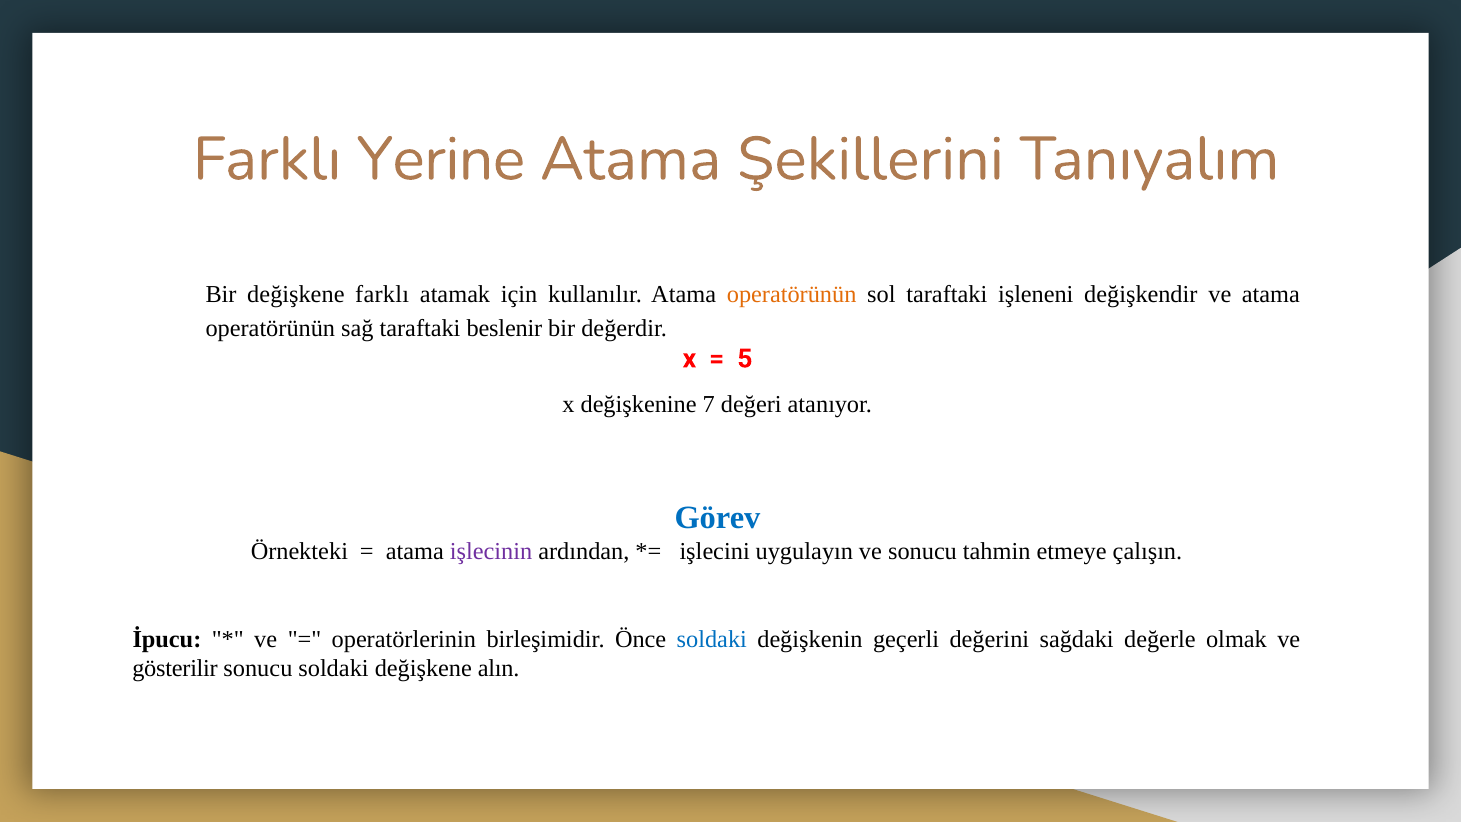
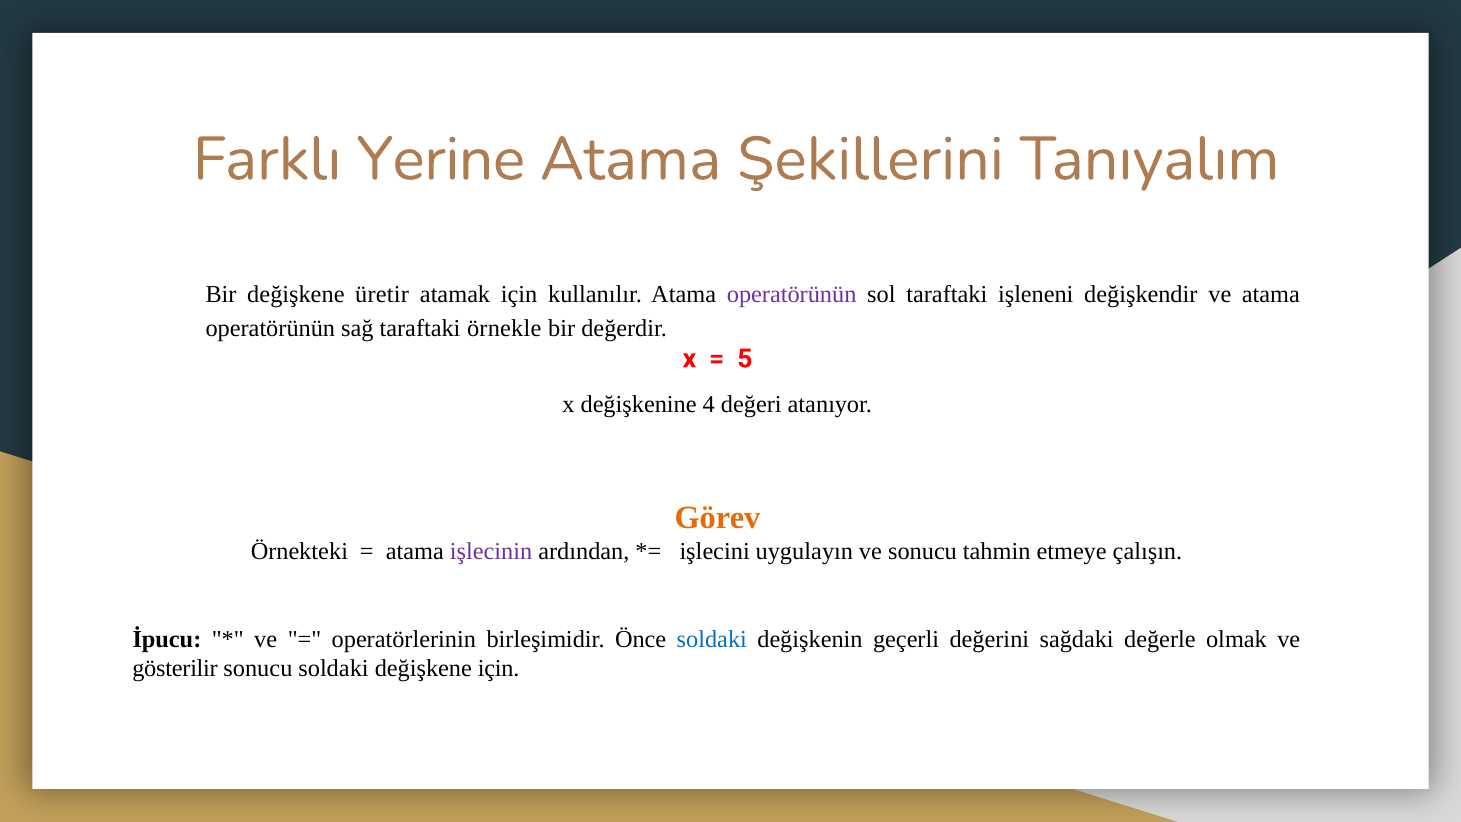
değişkene farklı: farklı -> üretir (382, 294)
operatörünün colour: orange -> purple (792, 294)
beslenir: beslenir -> örnekle (504, 328)
7: 7 -> 4 (709, 404)
Görev colour: blue -> orange (718, 518)
değişkene alın: alın -> için (499, 668)
